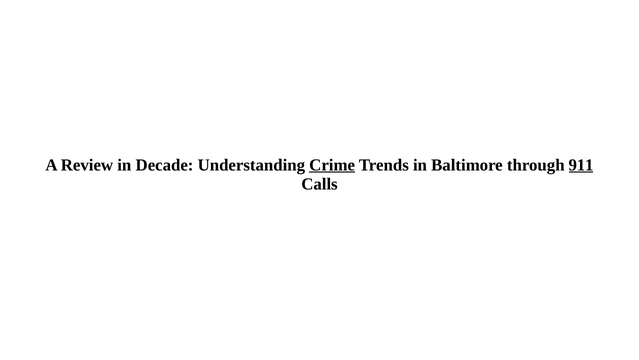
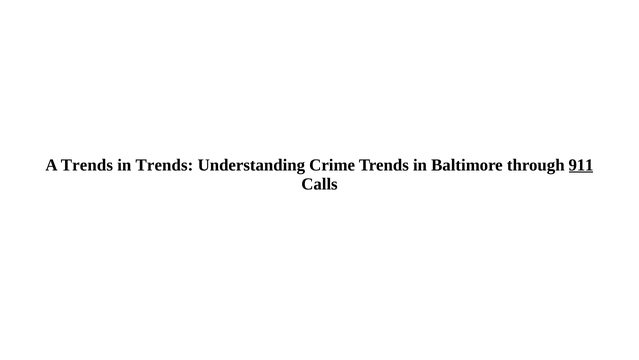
A Review: Review -> Trends (87, 165)
in Decade: Decade -> Trends (164, 165)
Crime underline: present -> none (332, 165)
